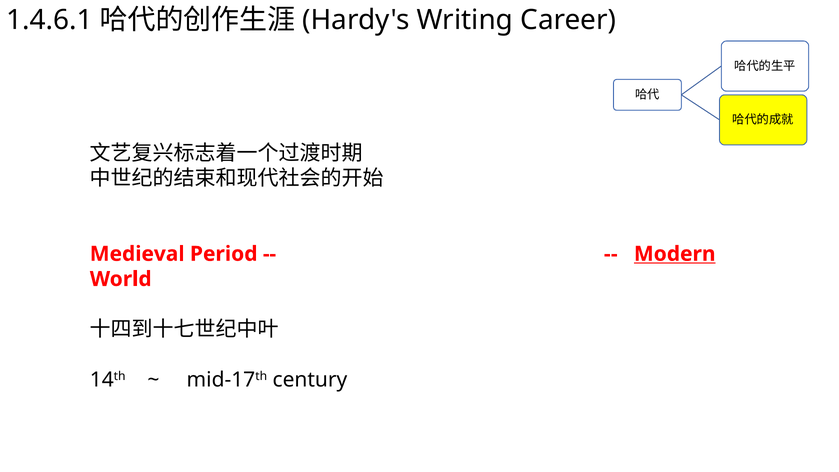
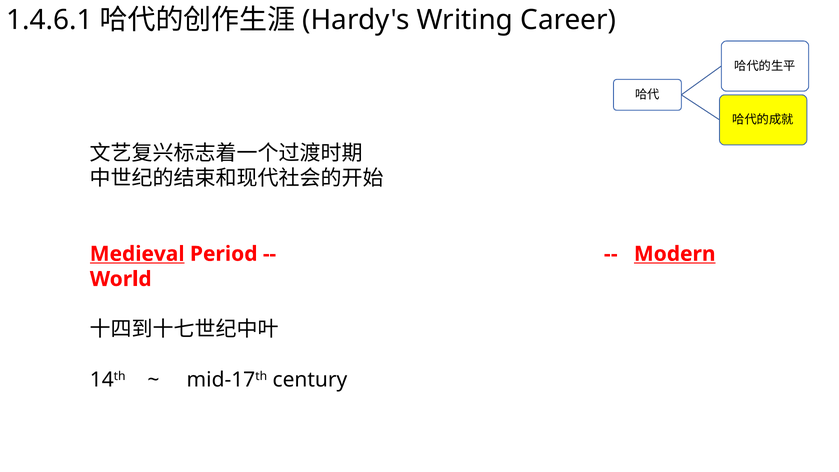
Medieval underline: none -> present (137, 254)
